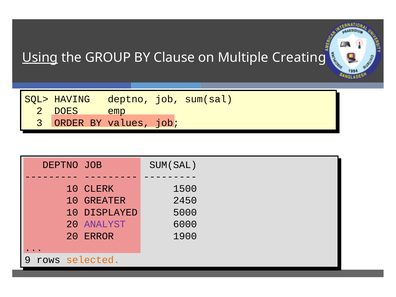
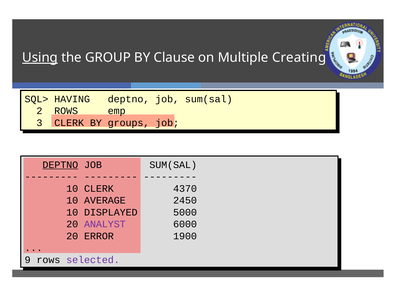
2 DOES: DOES -> ROWS (66, 111)
3 ORDER: ORDER -> CLERK (69, 123)
values: values -> groups (129, 123)
DEPTNO underline: none -> present (60, 165)
1500: 1500 -> 4370 (185, 189)
GREATER: GREATER -> AVERAGE (105, 200)
selected colour: orange -> purple (93, 260)
